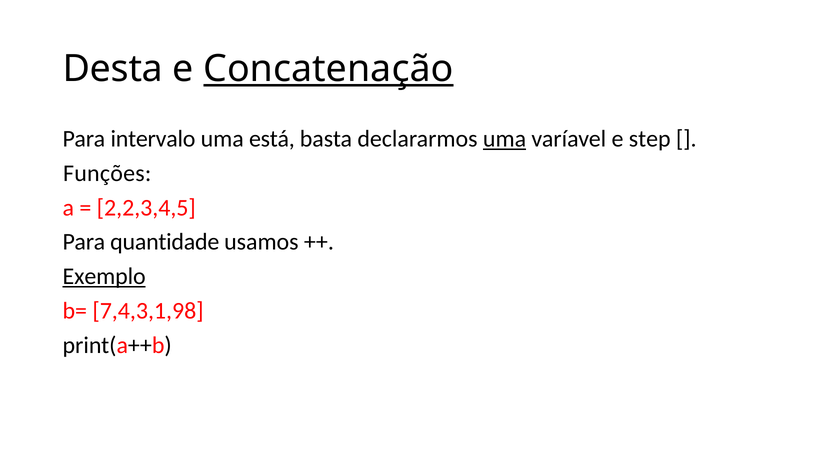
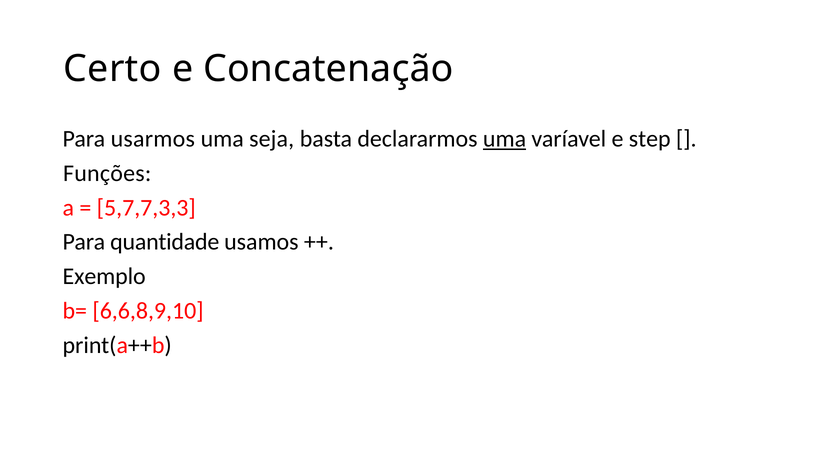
Desta: Desta -> Certo (112, 69)
Concatenação underline: present -> none (328, 69)
intervalo: intervalo -> usarmos (153, 139)
está: está -> seja (272, 139)
2,2,3,4,5: 2,2,3,4,5 -> 5,7,7,3,3 (146, 208)
Exemplo underline: present -> none (104, 276)
7,4,3,1,98: 7,4,3,1,98 -> 6,6,8,9,10 (148, 311)
